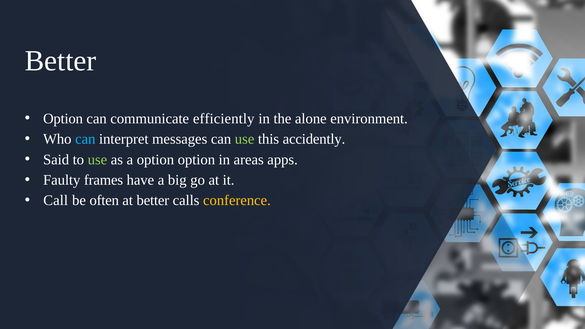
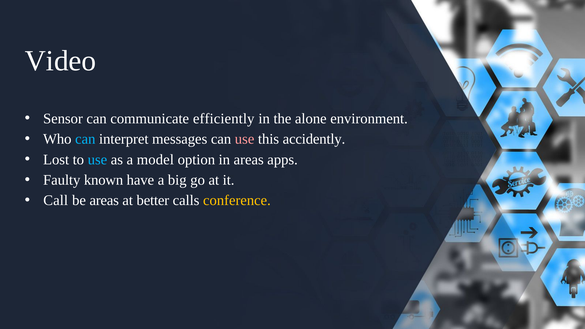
Better: Better -> Video (61, 61)
Option: Option -> Sensor (63, 119)
use colour: light green -> pink (245, 139)
Said: Said -> Lost (56, 160)
use colour: light green -> light blue (97, 160)
a option: option -> model (155, 160)
frames: frames -> known (104, 180)
be often: often -> areas (104, 201)
